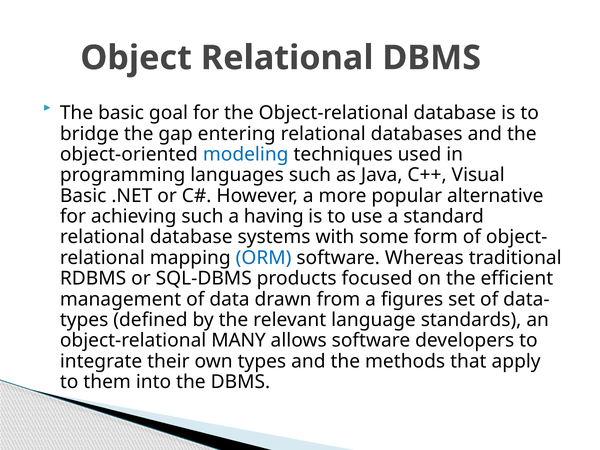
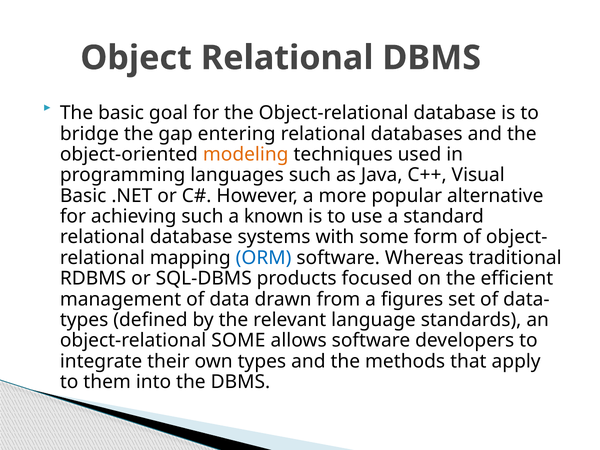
modeling colour: blue -> orange (246, 154)
having: having -> known (274, 216)
object-relational MANY: MANY -> SOME (238, 341)
